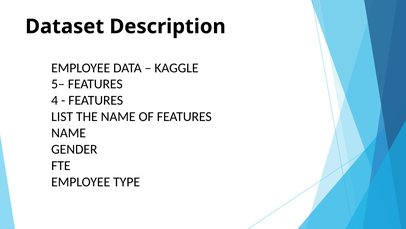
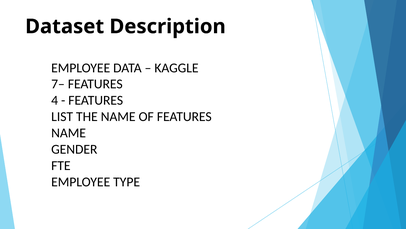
5–: 5– -> 7– (58, 84)
